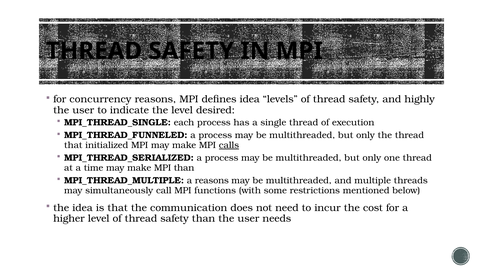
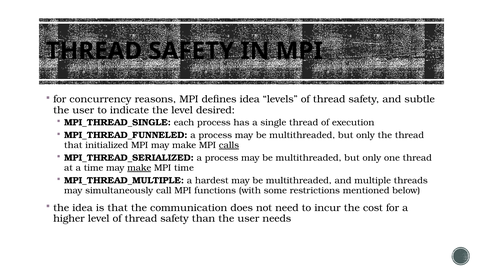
highly: highly -> subtle (420, 99)
make underline: none -> present (139, 168)
MPI than: than -> time (184, 168)
a reasons: reasons -> hardest (212, 180)
